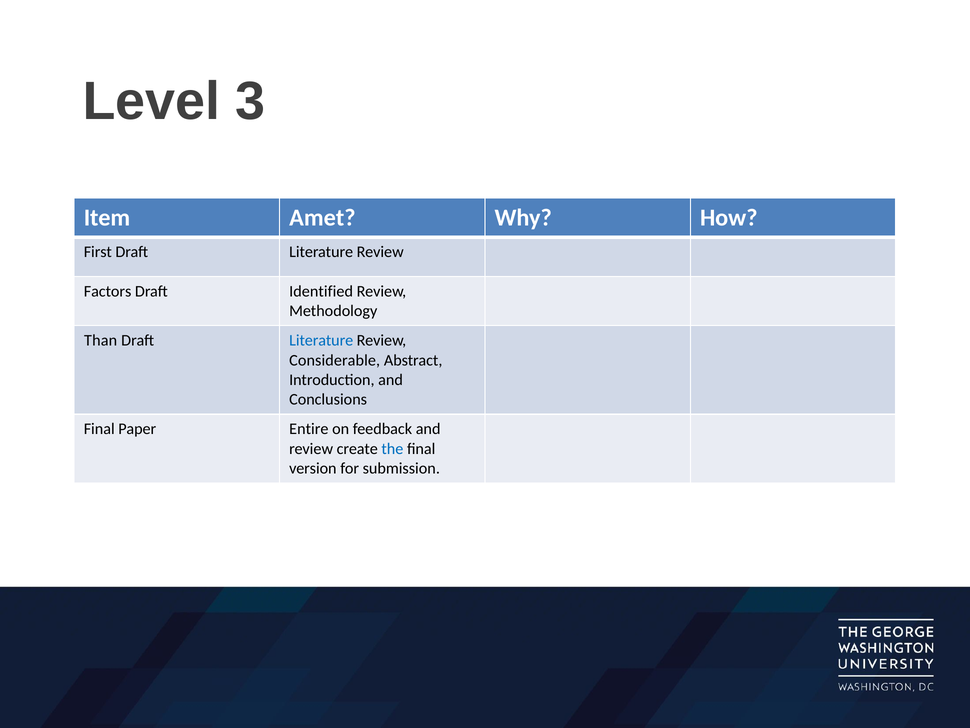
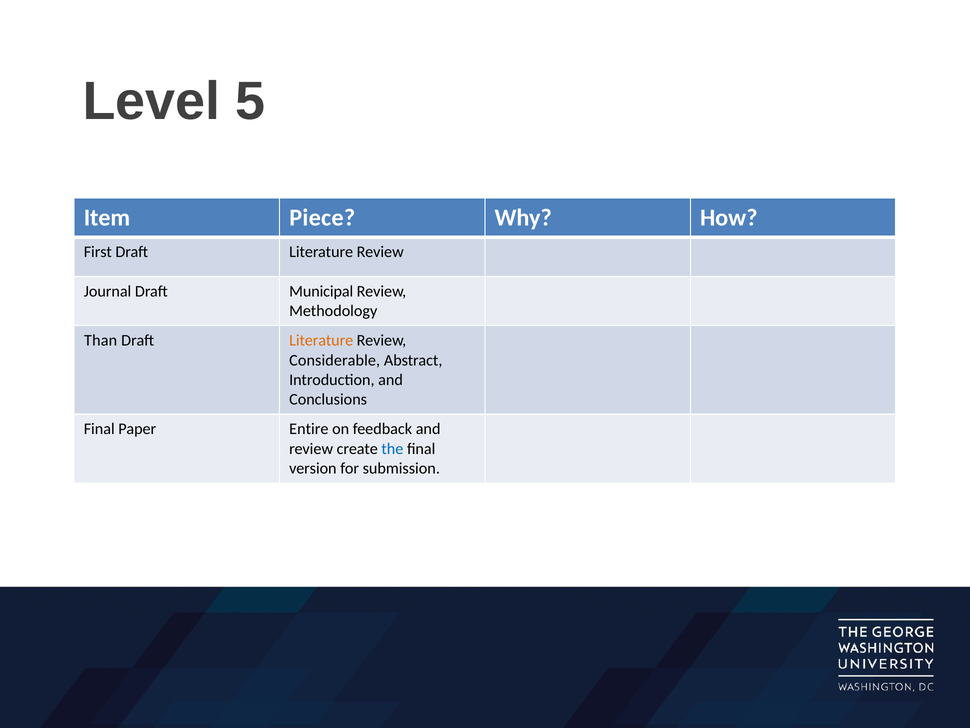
3: 3 -> 5 (250, 101)
Amet: Amet -> Piece (322, 218)
Factors: Factors -> Journal (108, 291)
Identified: Identified -> Municipal (321, 291)
Literature colour: blue -> orange (321, 340)
